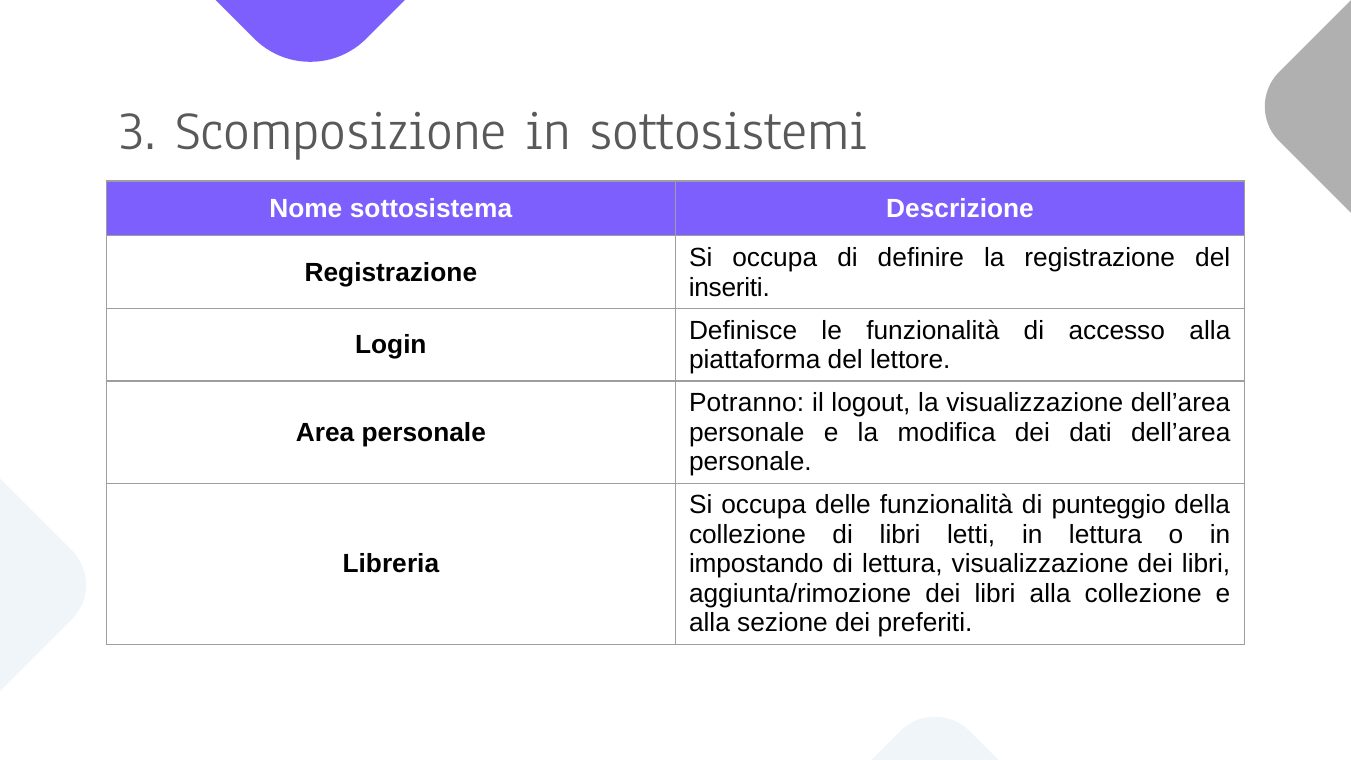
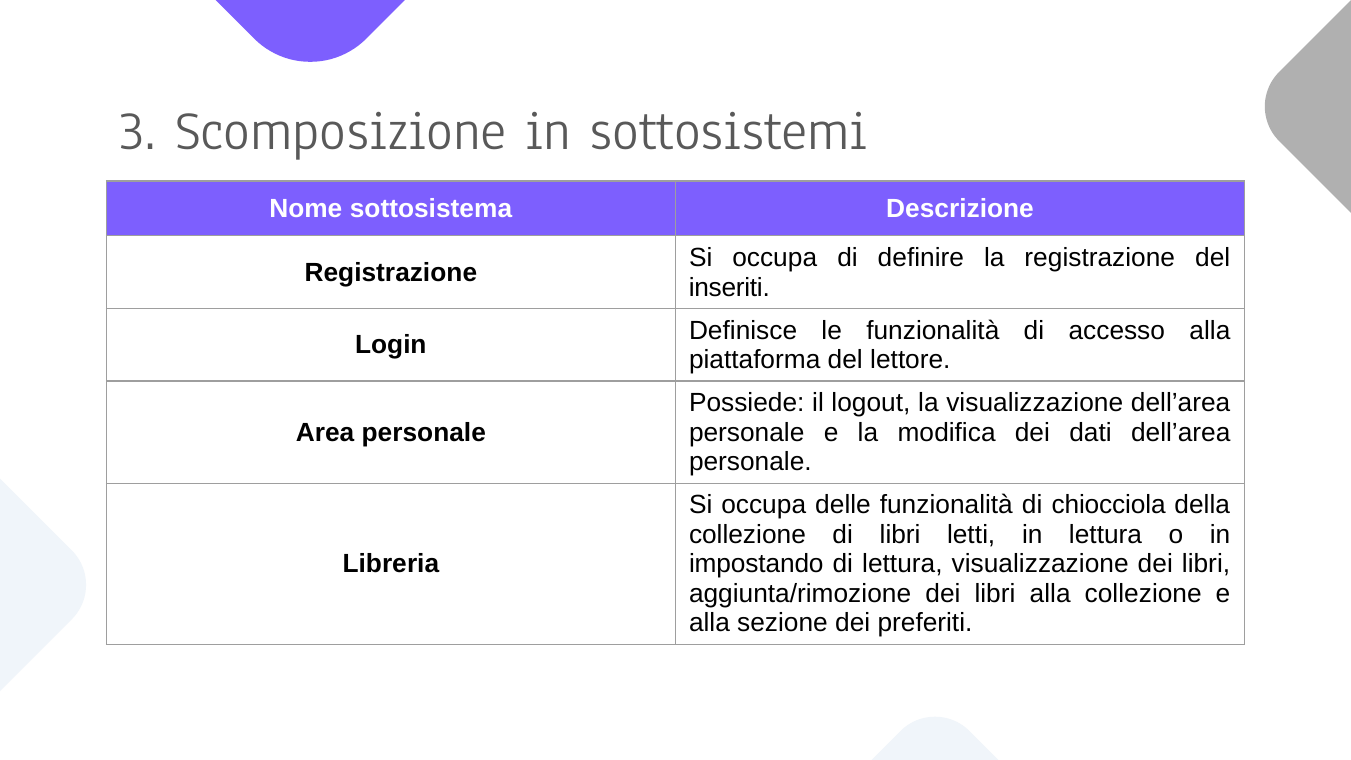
Potranno: Potranno -> Possiede (747, 403)
punteggio: punteggio -> chiocciola (1109, 505)
